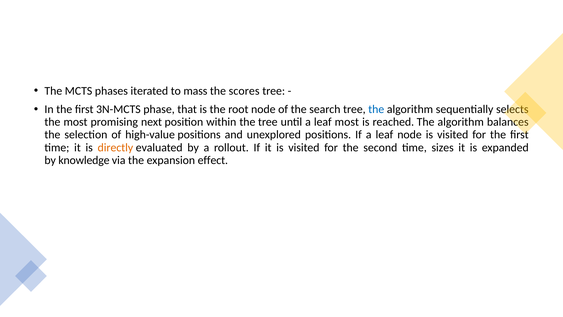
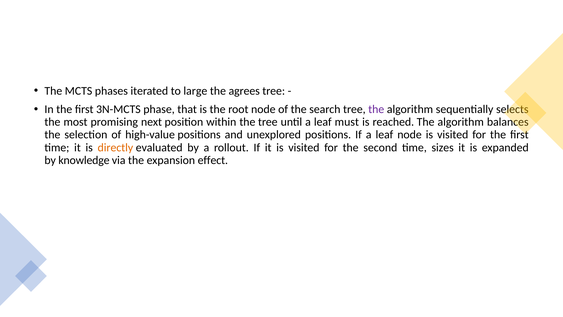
mass: mass -> large (195, 91)
scores: scores -> agrees (244, 91)
the colour: blue -> purple (376, 109)
leaf most: most -> must (347, 122)
